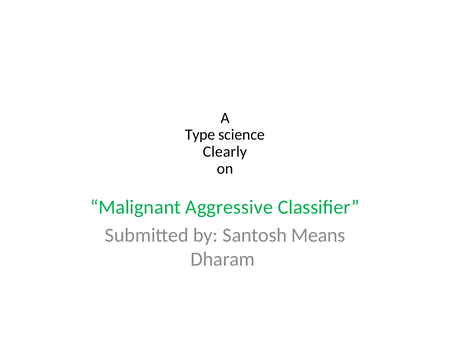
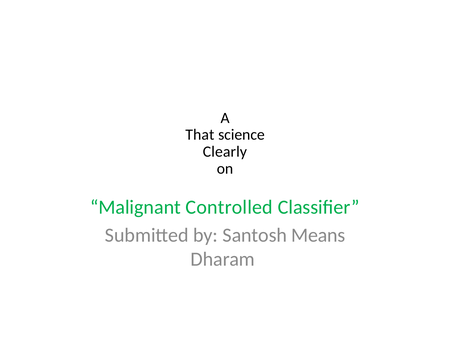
Type: Type -> That (200, 135)
Aggressive: Aggressive -> Controlled (229, 207)
